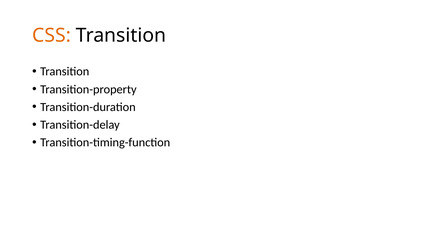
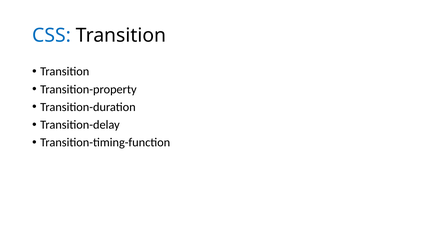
CSS colour: orange -> blue (52, 36)
